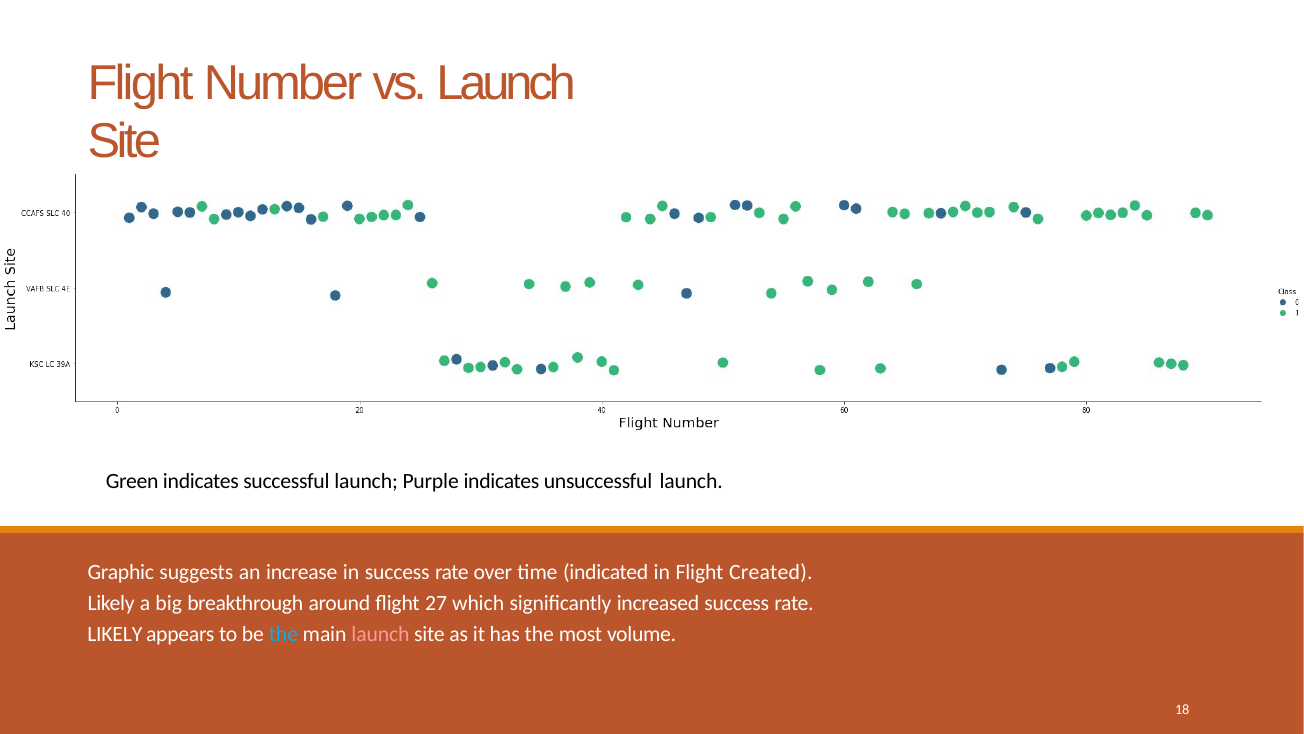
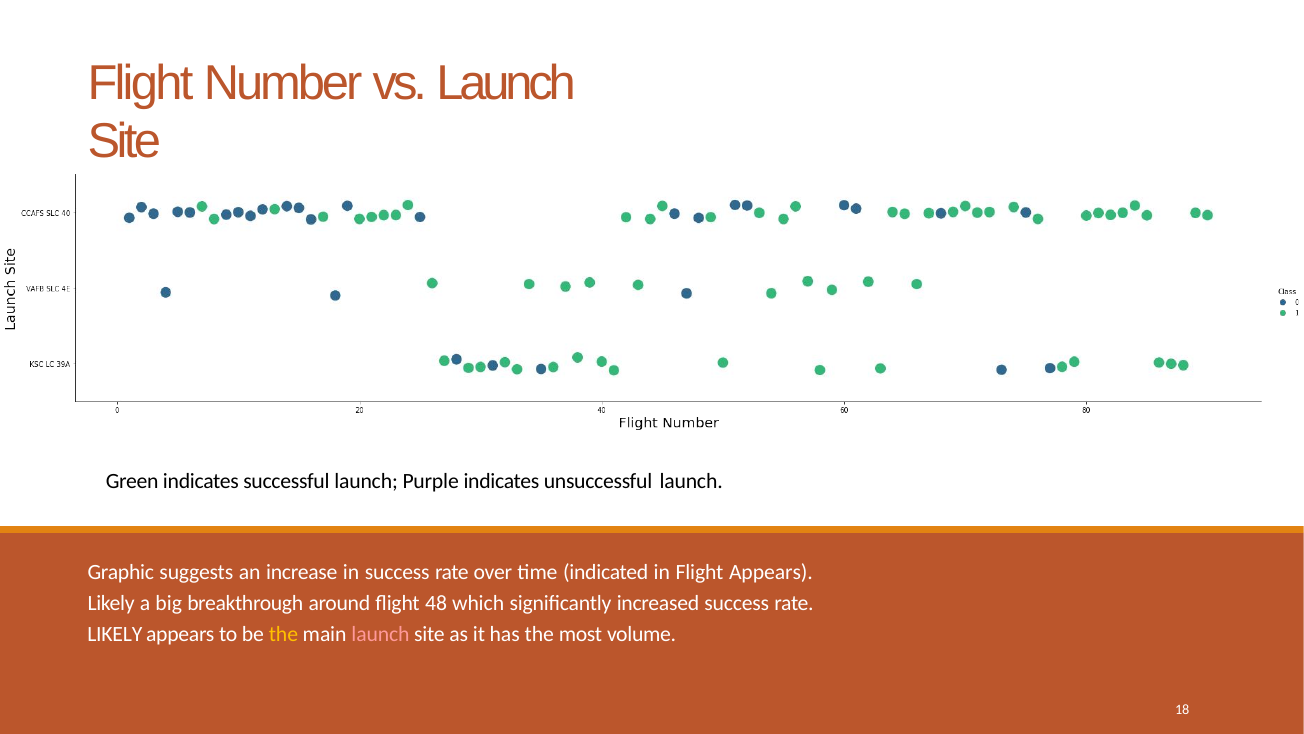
Flight Created: Created -> Appears (771, 572)
27: 27 -> 48 (436, 603)
the colour: light blue -> yellow (283, 634)
